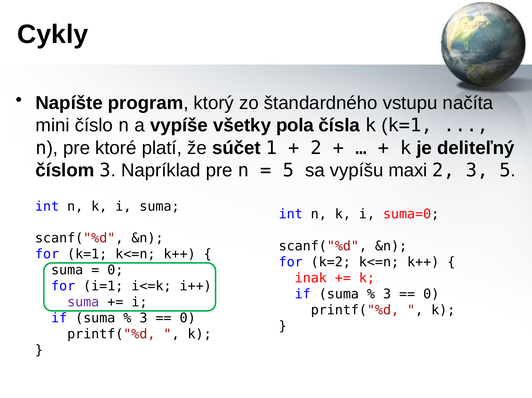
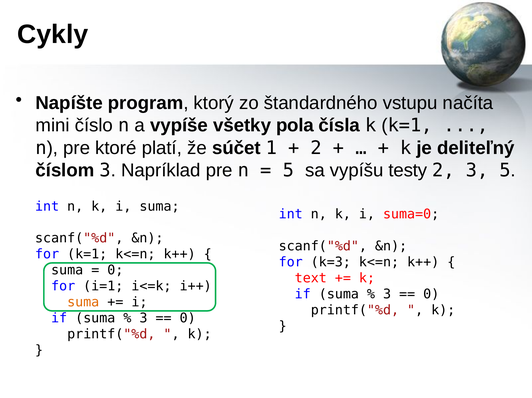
maxi: maxi -> testy (408, 170)
k=2: k=2 -> k=3 (331, 262)
inak: inak -> text (311, 278)
suma colour: purple -> orange (83, 302)
